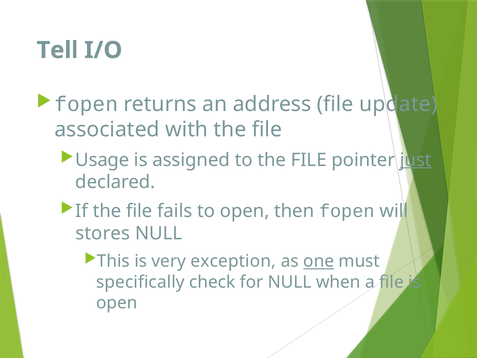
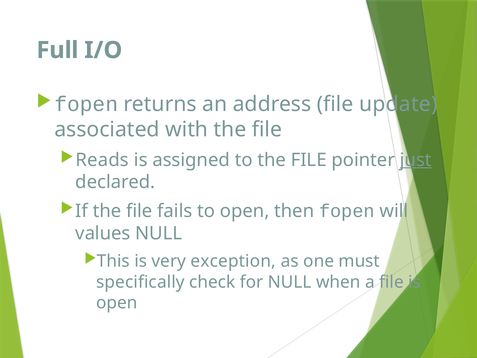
Tell: Tell -> Full (57, 50)
Usage: Usage -> Reads (102, 160)
stores: stores -> values (103, 233)
one underline: present -> none (319, 261)
